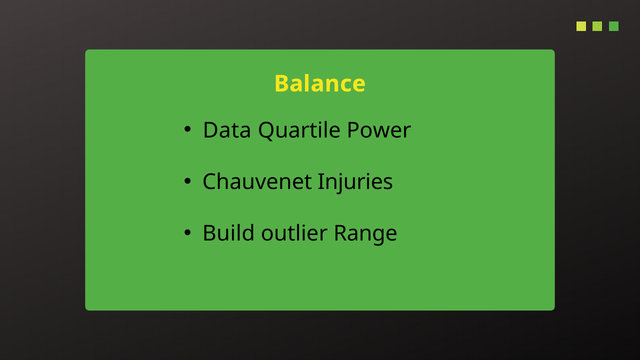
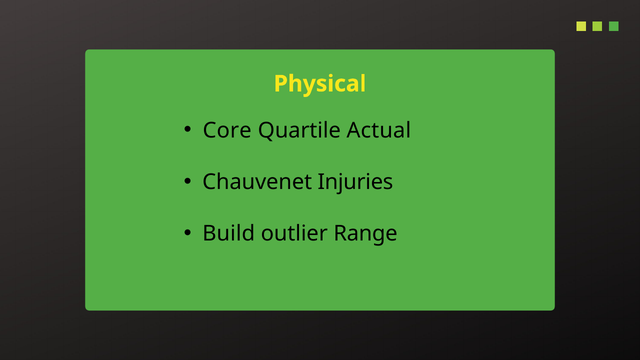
Balance: Balance -> Physical (320, 84)
Data: Data -> Core (227, 130)
Power: Power -> Actual (379, 130)
